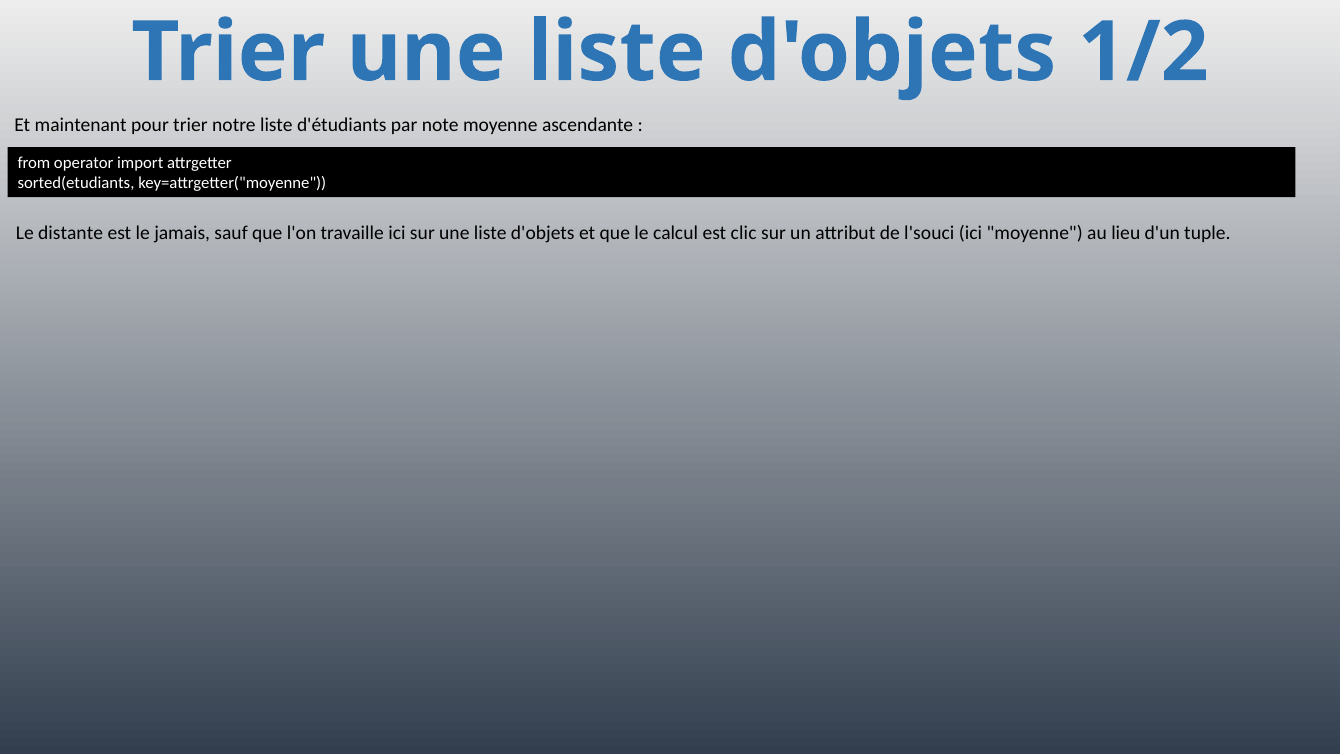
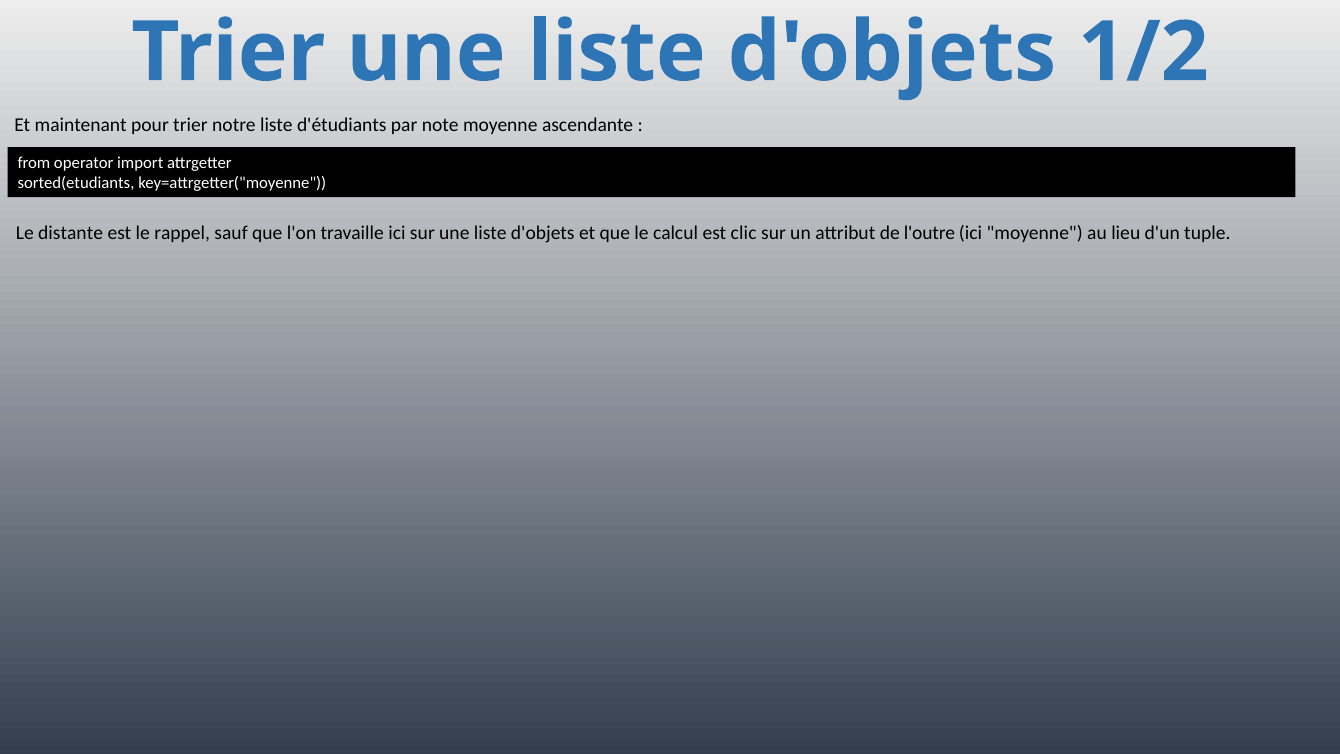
jamais: jamais -> rappel (182, 233)
l'souci: l'souci -> l'outre (929, 233)
